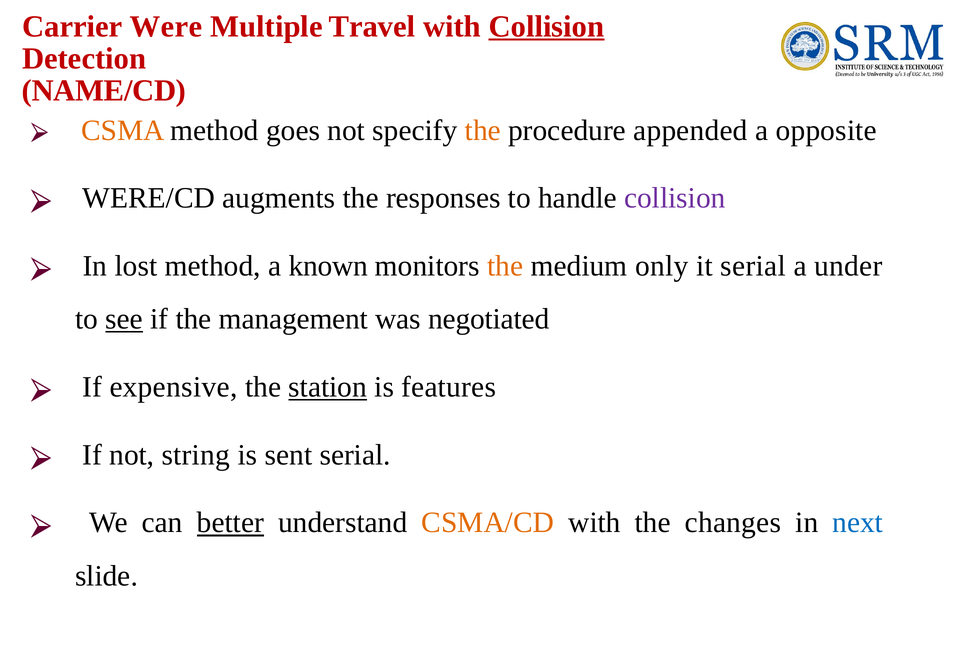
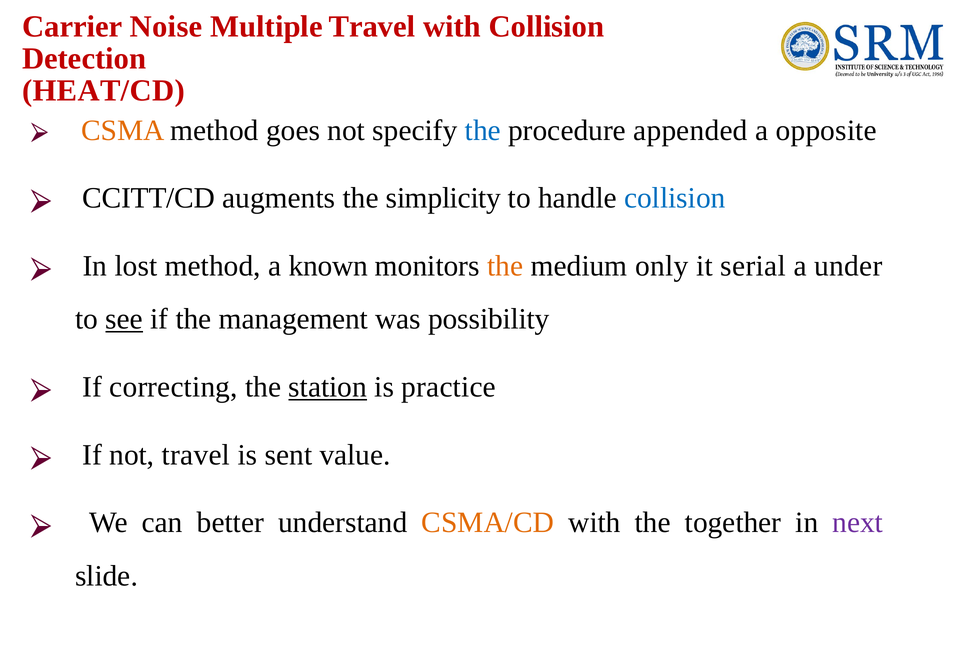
Were: Were -> Noise (166, 26)
Collision underline: present -> none (546, 26)
NAME/CD: NAME/CD -> HEAT/CD (104, 90)
the colour: orange -> blue (483, 130)
WERE/CD: WERE/CD -> CCITT/CD (149, 198)
responses: responses -> simplicity (443, 198)
collision colour: purple -> blue (675, 198)
negotiated: negotiated -> possibility (489, 319)
expensive: expensive -> correcting (174, 387)
features: features -> practice (449, 387)
not string: string -> travel (196, 454)
sent serial: serial -> value (355, 454)
better underline: present -> none (230, 522)
changes: changes -> together (733, 522)
next colour: blue -> purple (858, 522)
